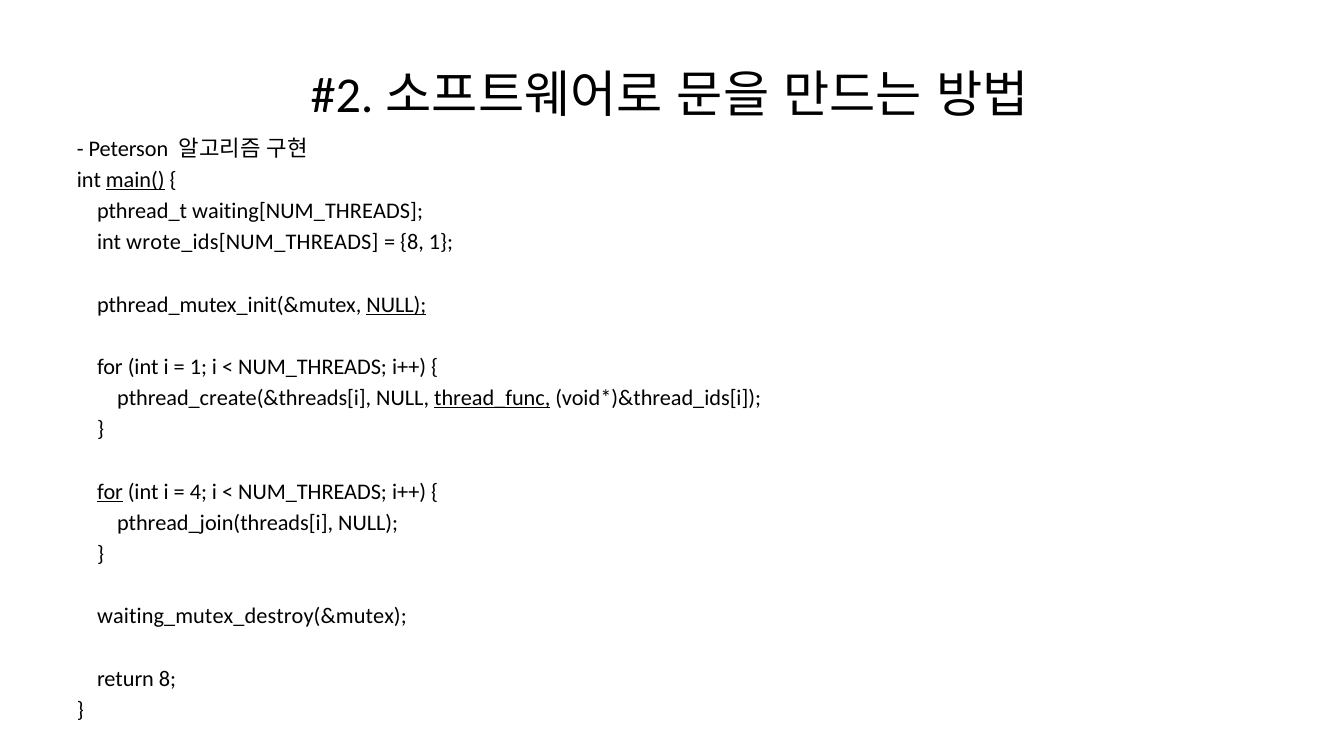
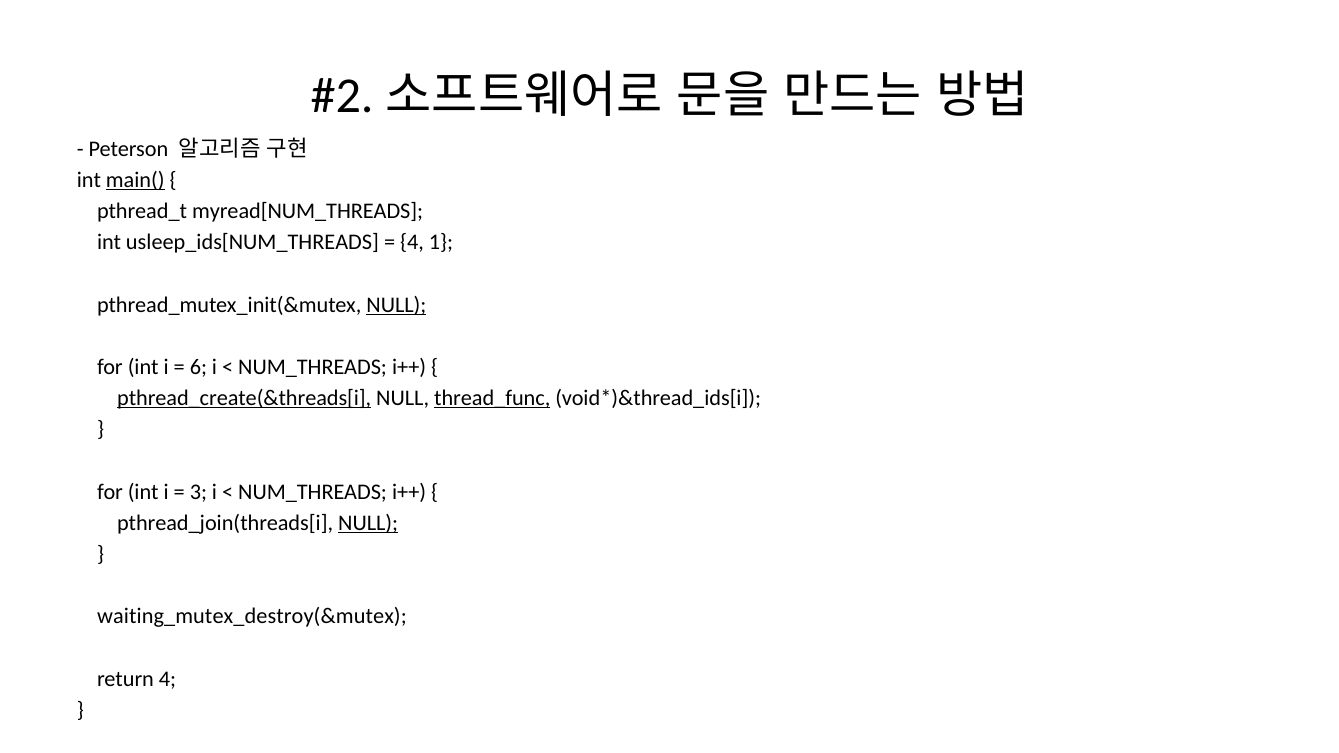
waiting[NUM_THREADS: waiting[NUM_THREADS -> myread[NUM_THREADS (308, 211)
wrote_ids[NUM_THREADS: wrote_ids[NUM_THREADS -> usleep_ids[NUM_THREADS (252, 242)
8: 8 -> 4 (412, 242)
1: 1 -> 6 (198, 367)
pthread_create(&threads[i underline: none -> present (244, 398)
for underline: present -> none (110, 492)
4: 4 -> 3 (198, 492)
NULL underline: none -> present (368, 523)
return 8: 8 -> 4 (168, 679)
